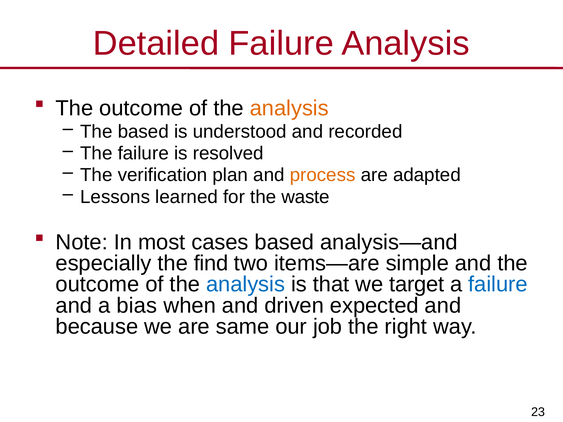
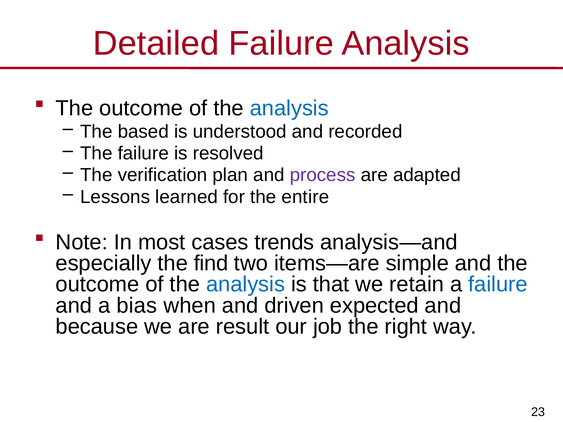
analysis colour: orange -> blue (289, 108)
process colour: orange -> purple (323, 175)
waste: waste -> entire (305, 197)
cases based: based -> trends (284, 243)
target: target -> retain (417, 285)
same: same -> result (243, 327)
